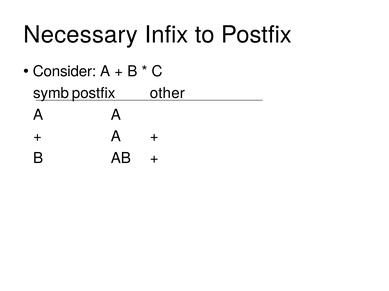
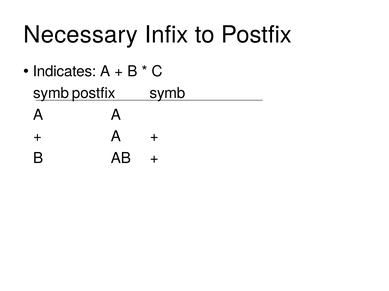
Consider: Consider -> Indicates (65, 72)
other: other -> symb (167, 93)
